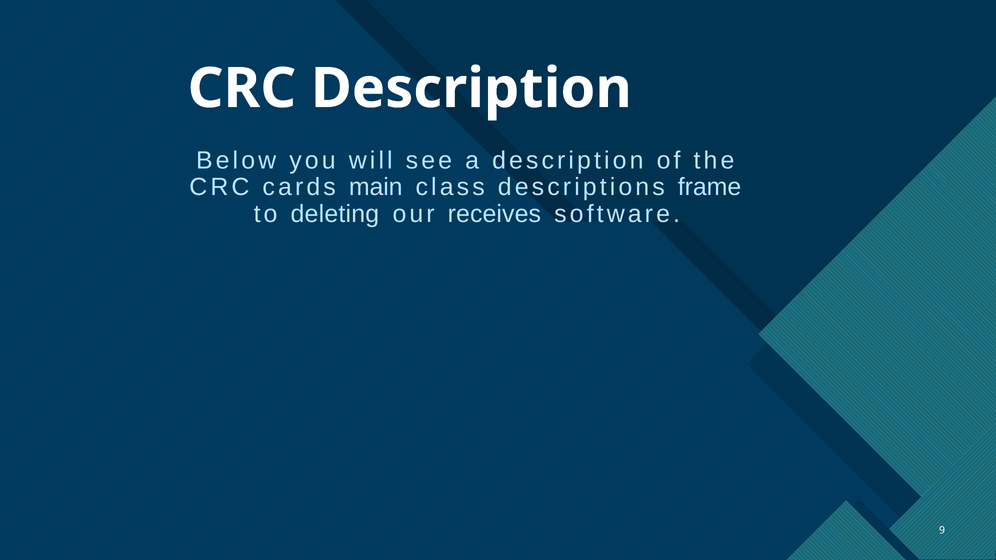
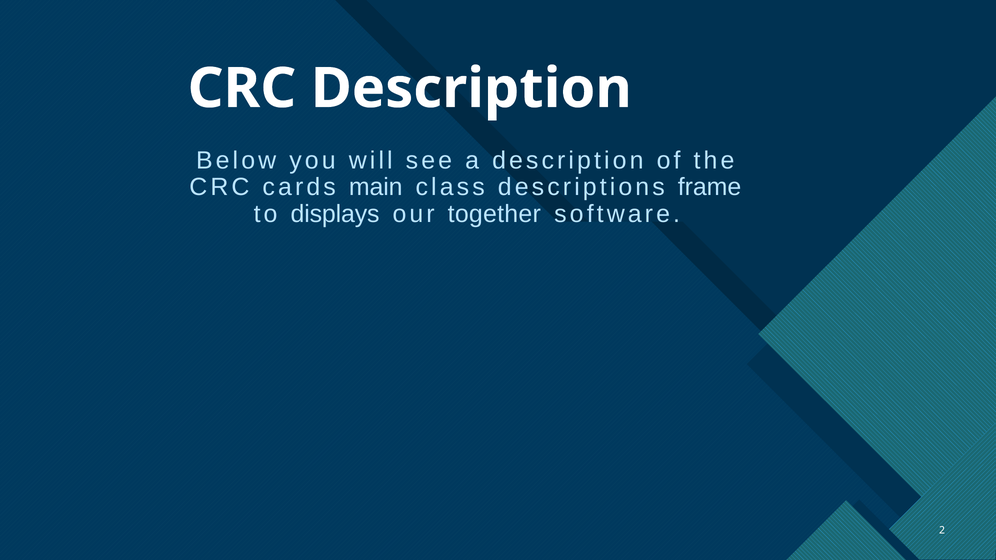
deleting: deleting -> displays (335, 214)
receives: receives -> together (494, 214)
9: 9 -> 2 (942, 531)
